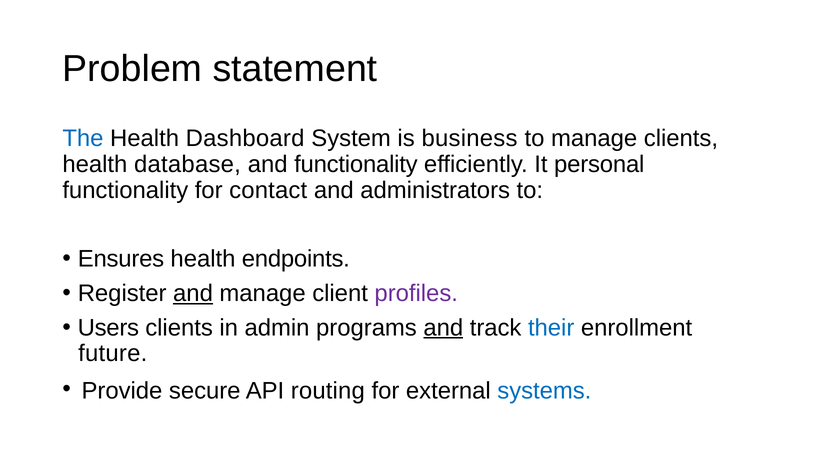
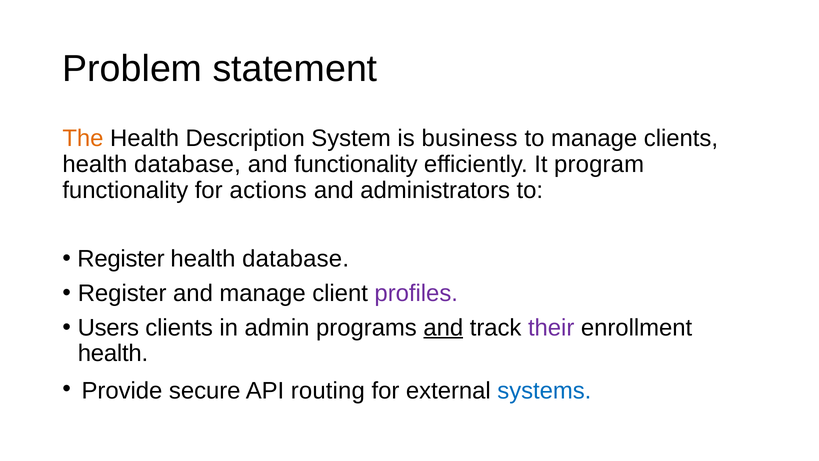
The colour: blue -> orange (83, 138)
Dashboard: Dashboard -> Description (245, 138)
personal: personal -> program (599, 164)
contact: contact -> actions (268, 190)
Ensures: Ensures -> Register (121, 259)
endpoints: endpoints -> database (296, 259)
and underline: present -> none (193, 293)
their colour: blue -> purple (551, 327)
future: future -> health (113, 353)
